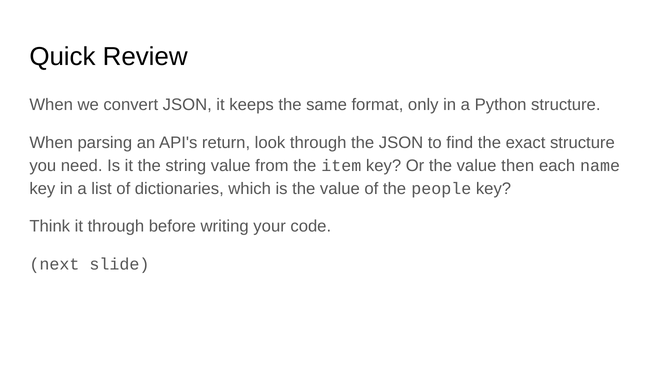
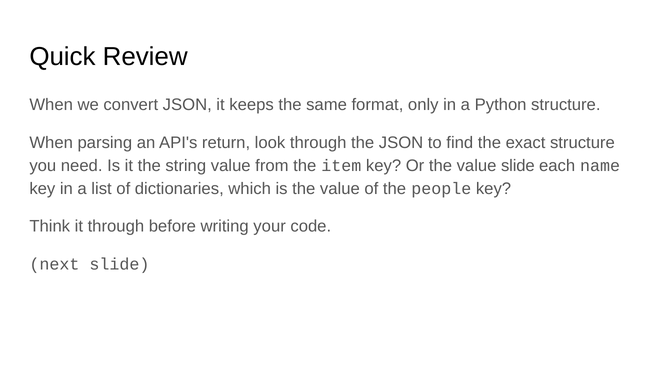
value then: then -> slide (518, 166)
